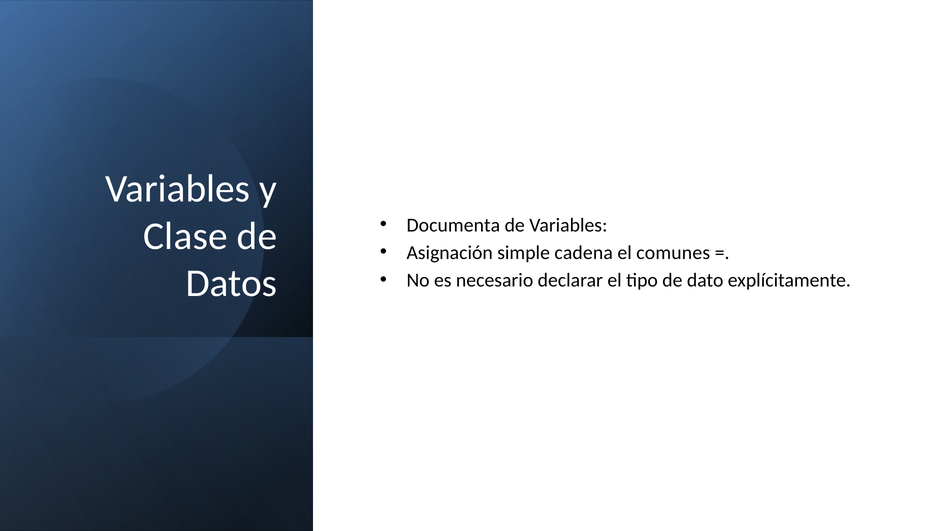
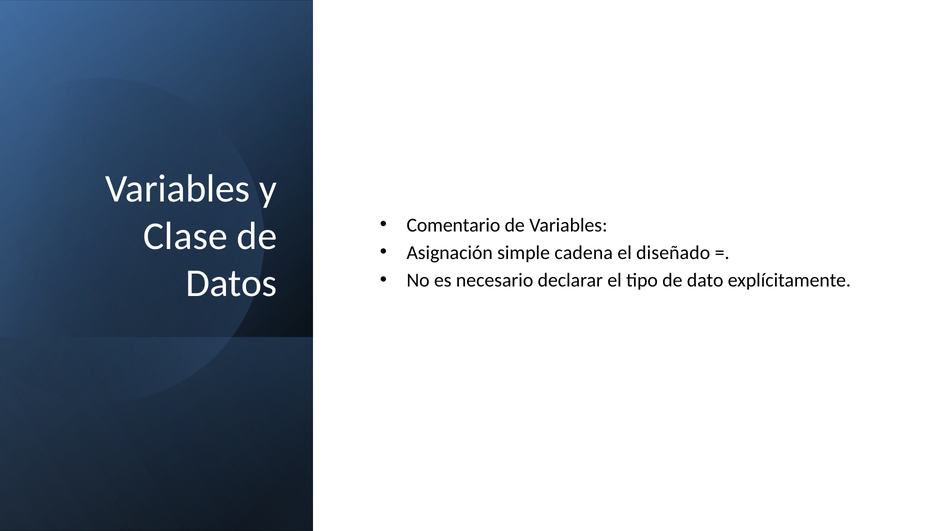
Documenta: Documenta -> Comentario (453, 225)
comunes: comunes -> diseñado (673, 253)
